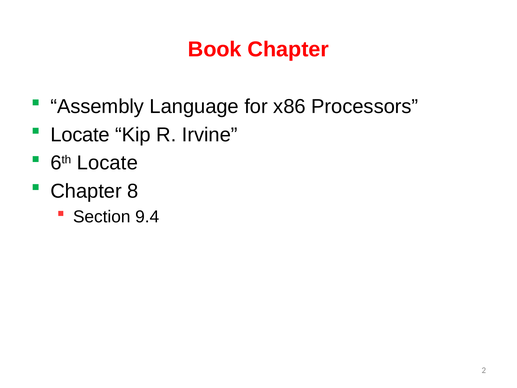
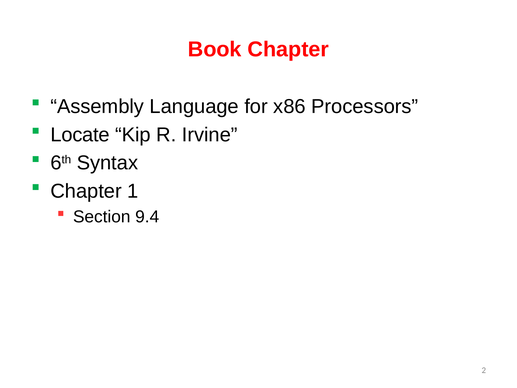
6th Locate: Locate -> Syntax (107, 163)
8: 8 -> 1 (133, 191)
